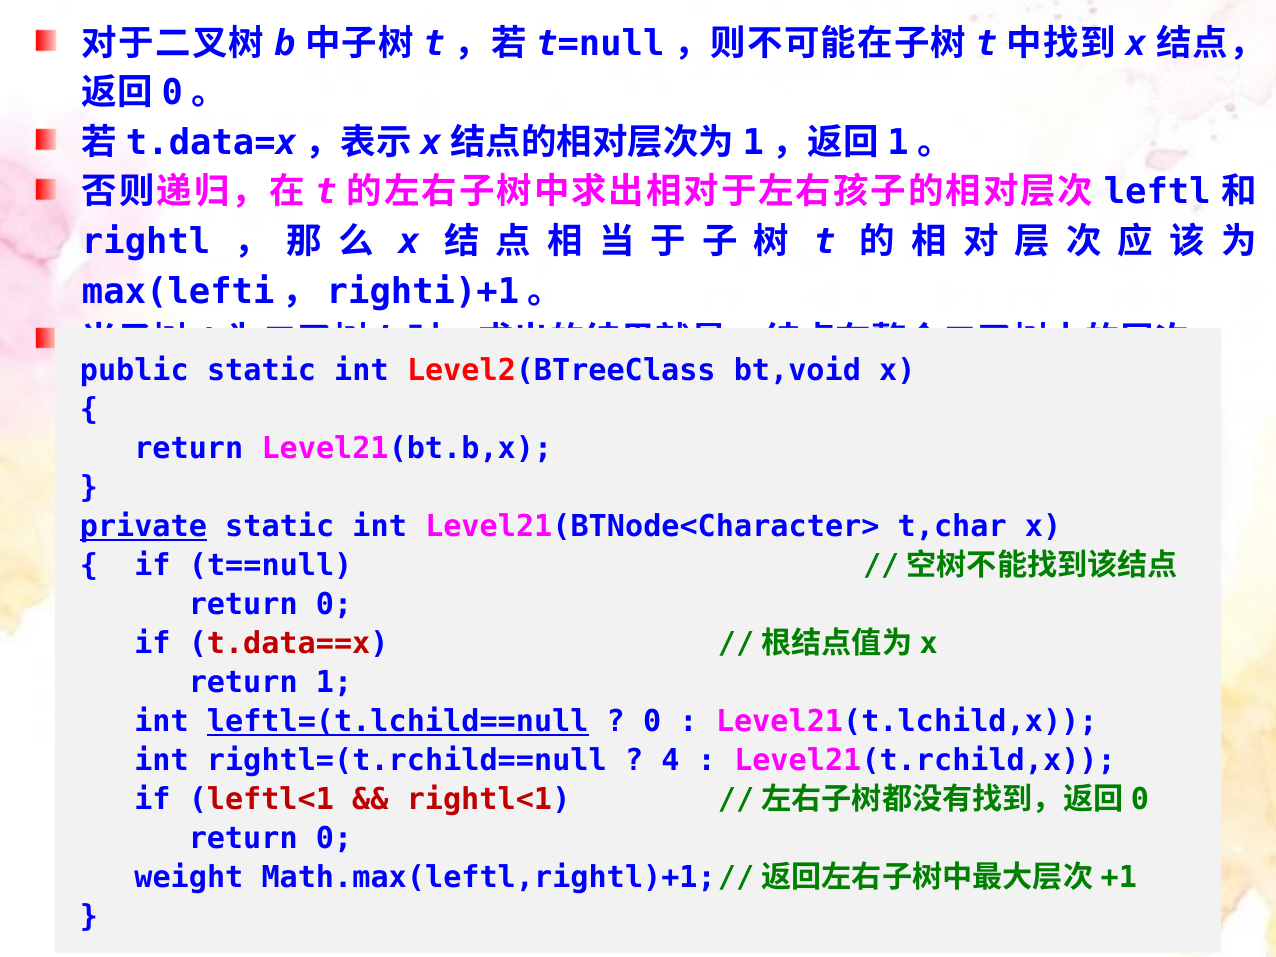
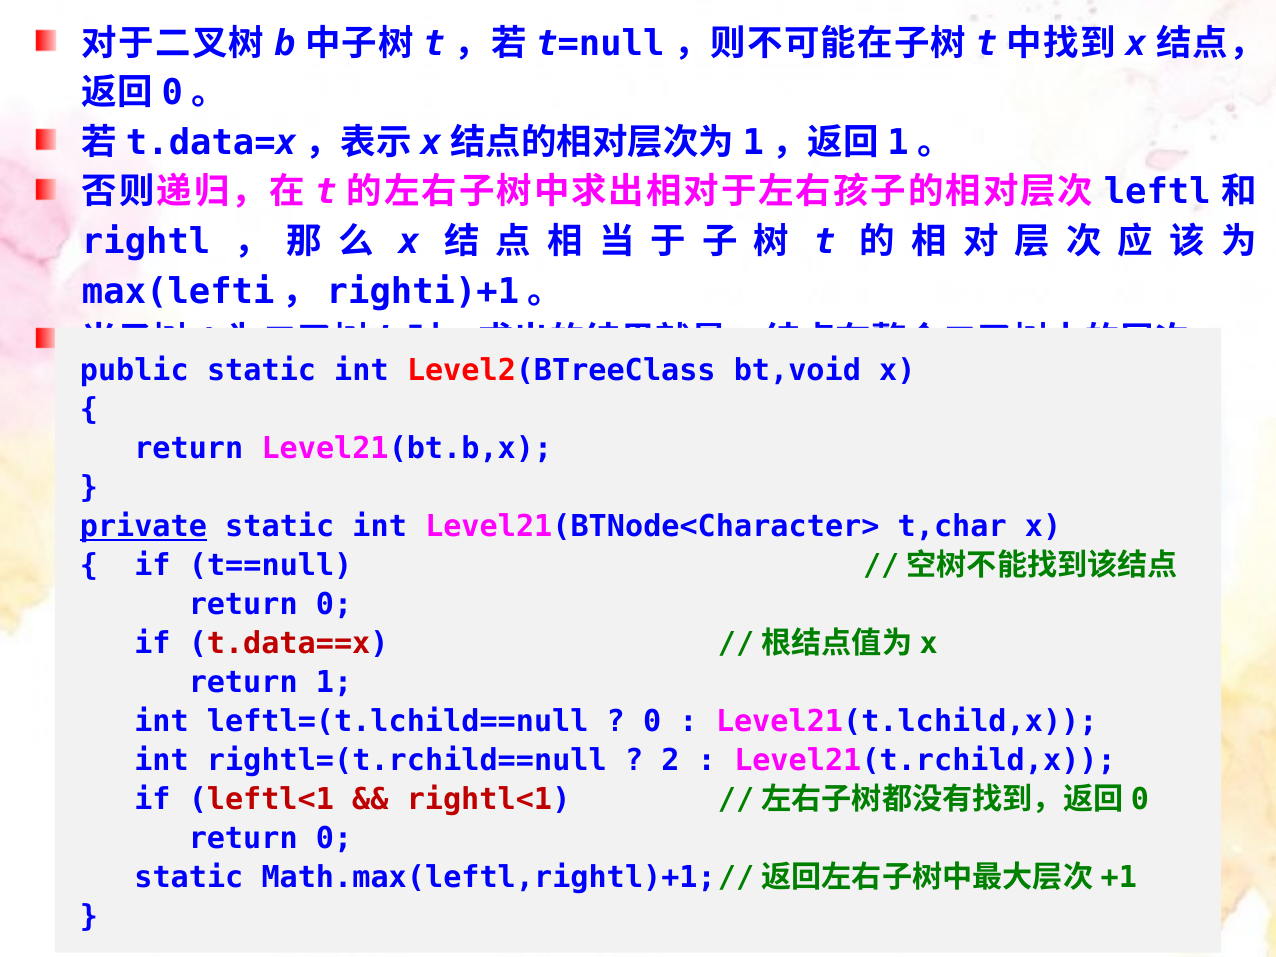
leftl=(t.lchild==null underline: present -> none (398, 722)
4: 4 -> 2 (670, 761)
weight: weight -> static (189, 878)
